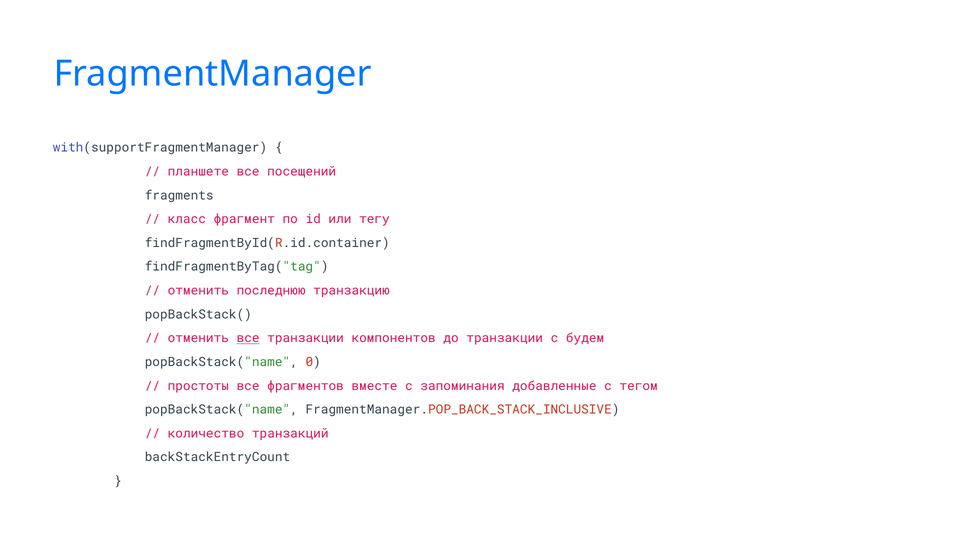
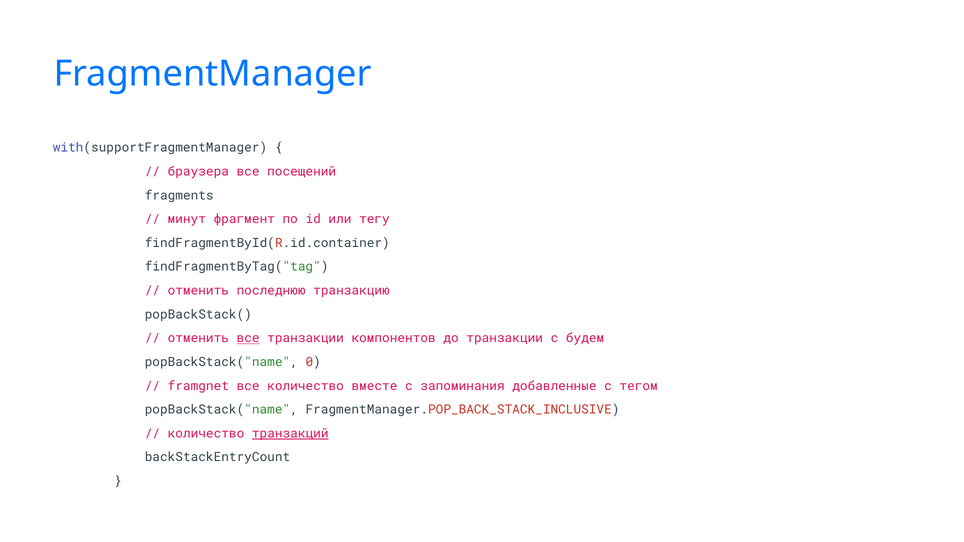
планшете: планшете -> браузера (198, 172)
класс: класс -> минут (187, 219)
простоты: простоты -> framgnet (198, 386)
все фрагментов: фрагментов -> количество (306, 386)
транзакций underline: none -> present (290, 434)
